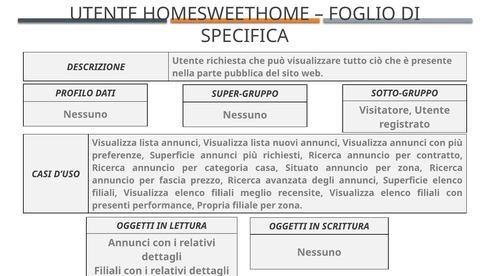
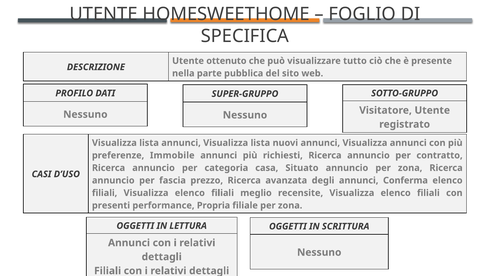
richiesta: richiesta -> ottenuto (226, 61)
preferenze Superficie: Superficie -> Immobile (172, 155)
annunci Superficie: Superficie -> Conferma (405, 180)
